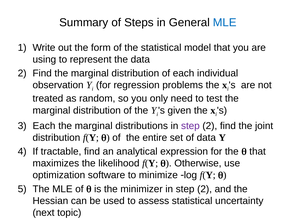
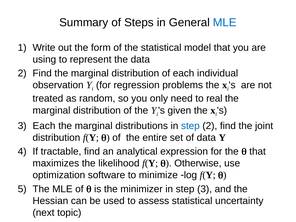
test: test -> real (214, 99)
step colour: purple -> blue (190, 126)
minimizer in step 2: 2 -> 3 (205, 189)
